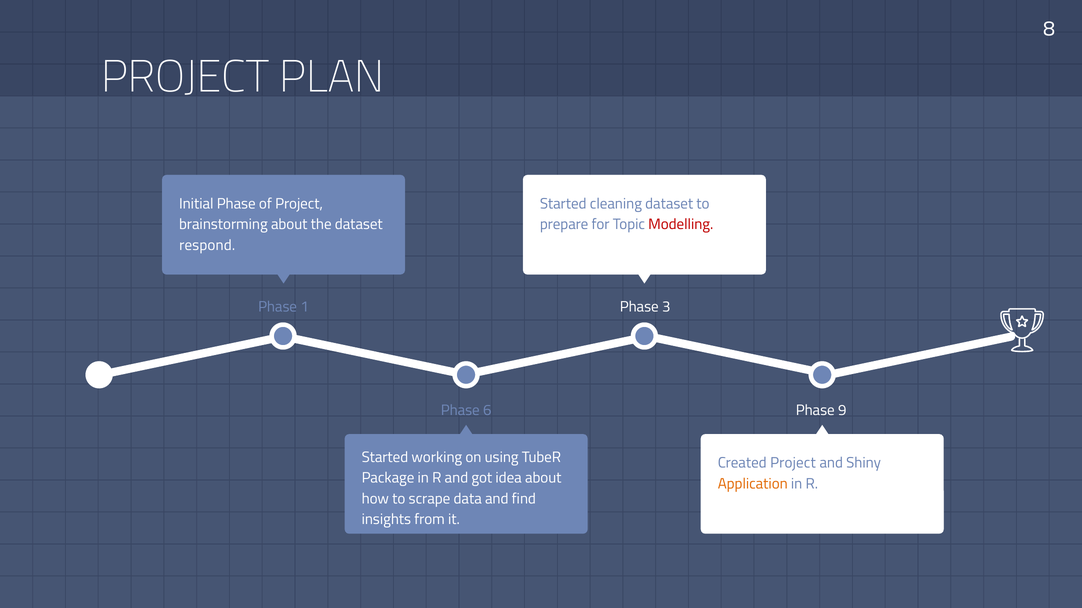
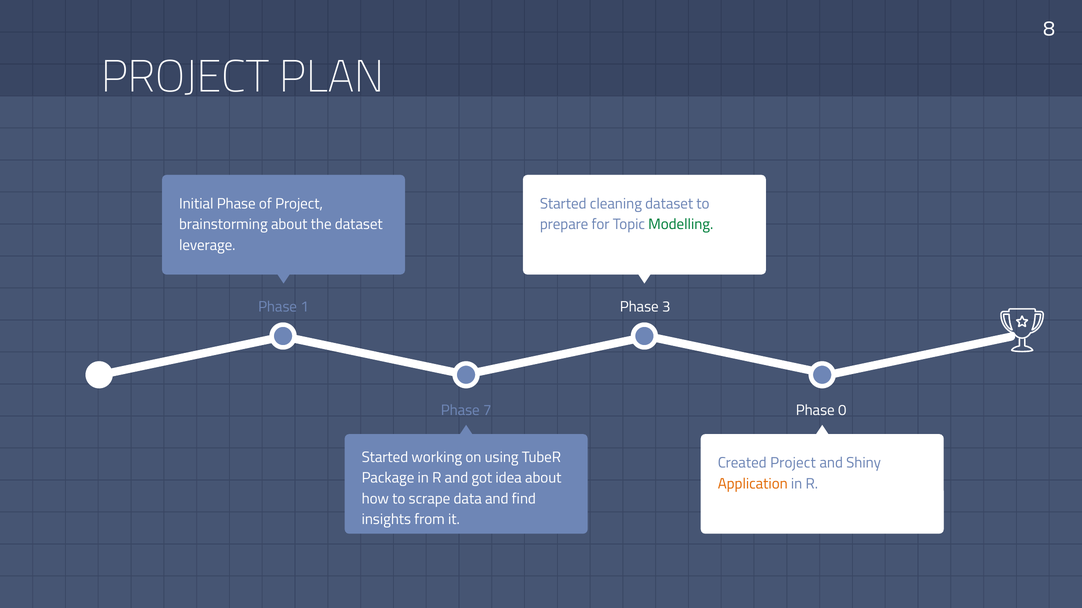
Modelling colour: red -> green (681, 225)
respond: respond -> leverage (207, 245)
6: 6 -> 7 (487, 411)
9: 9 -> 0 (842, 411)
